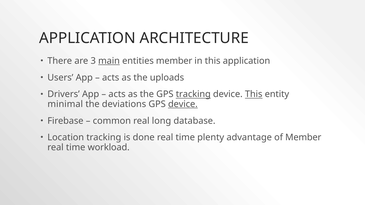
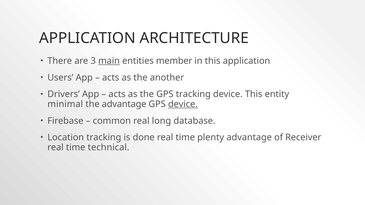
uploads: uploads -> another (167, 78)
tracking underline: present -> none (193, 94)
This underline: present -> none (254, 94)
the deviations: deviations -> advantage (124, 104)
of Member: Member -> Receiver (303, 138)
workload: workload -> technical (109, 148)
